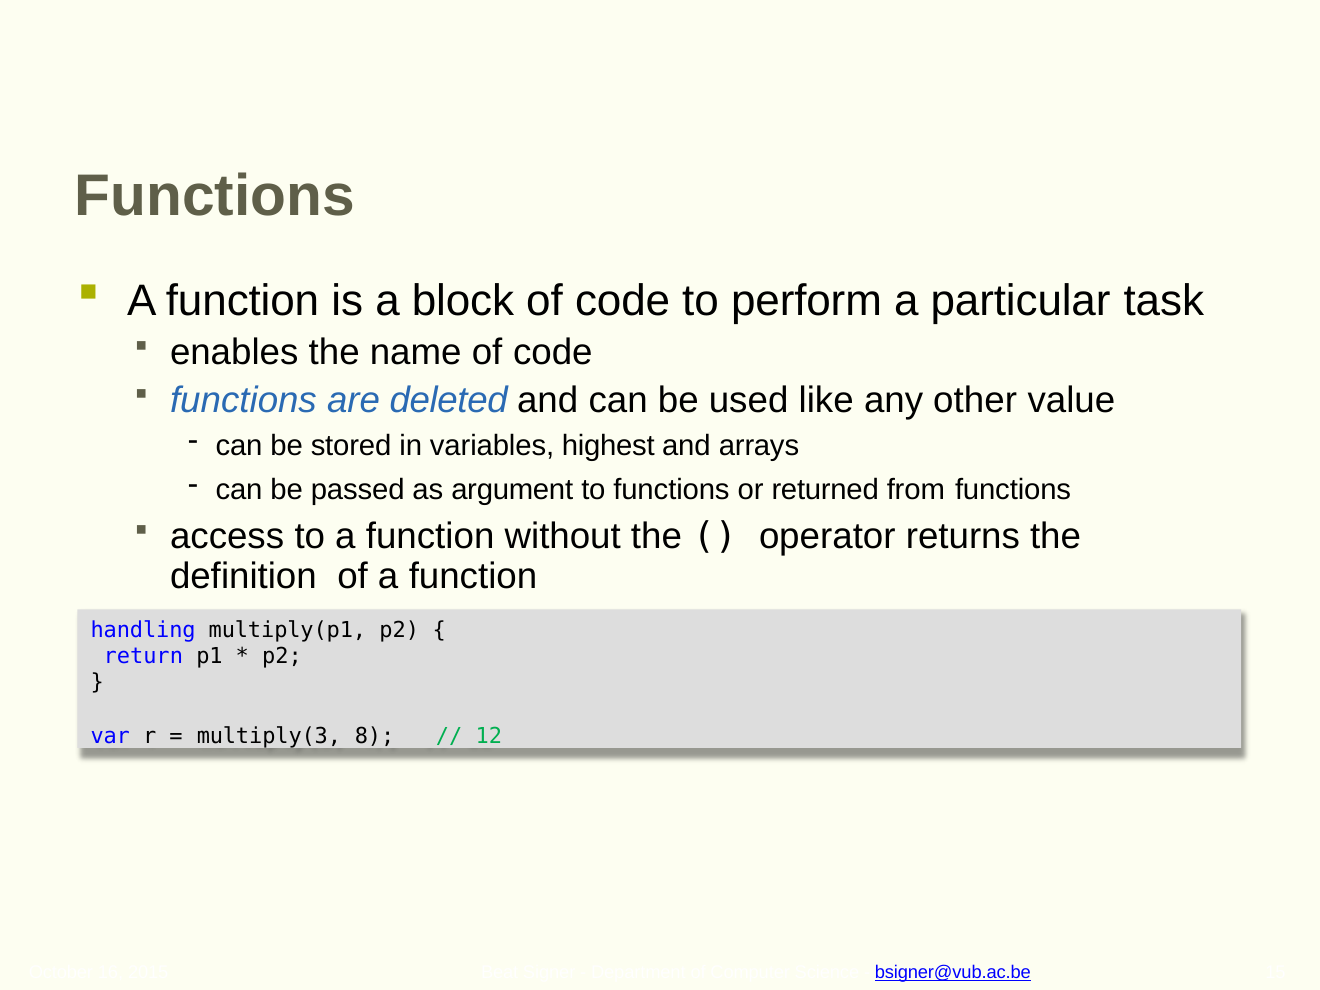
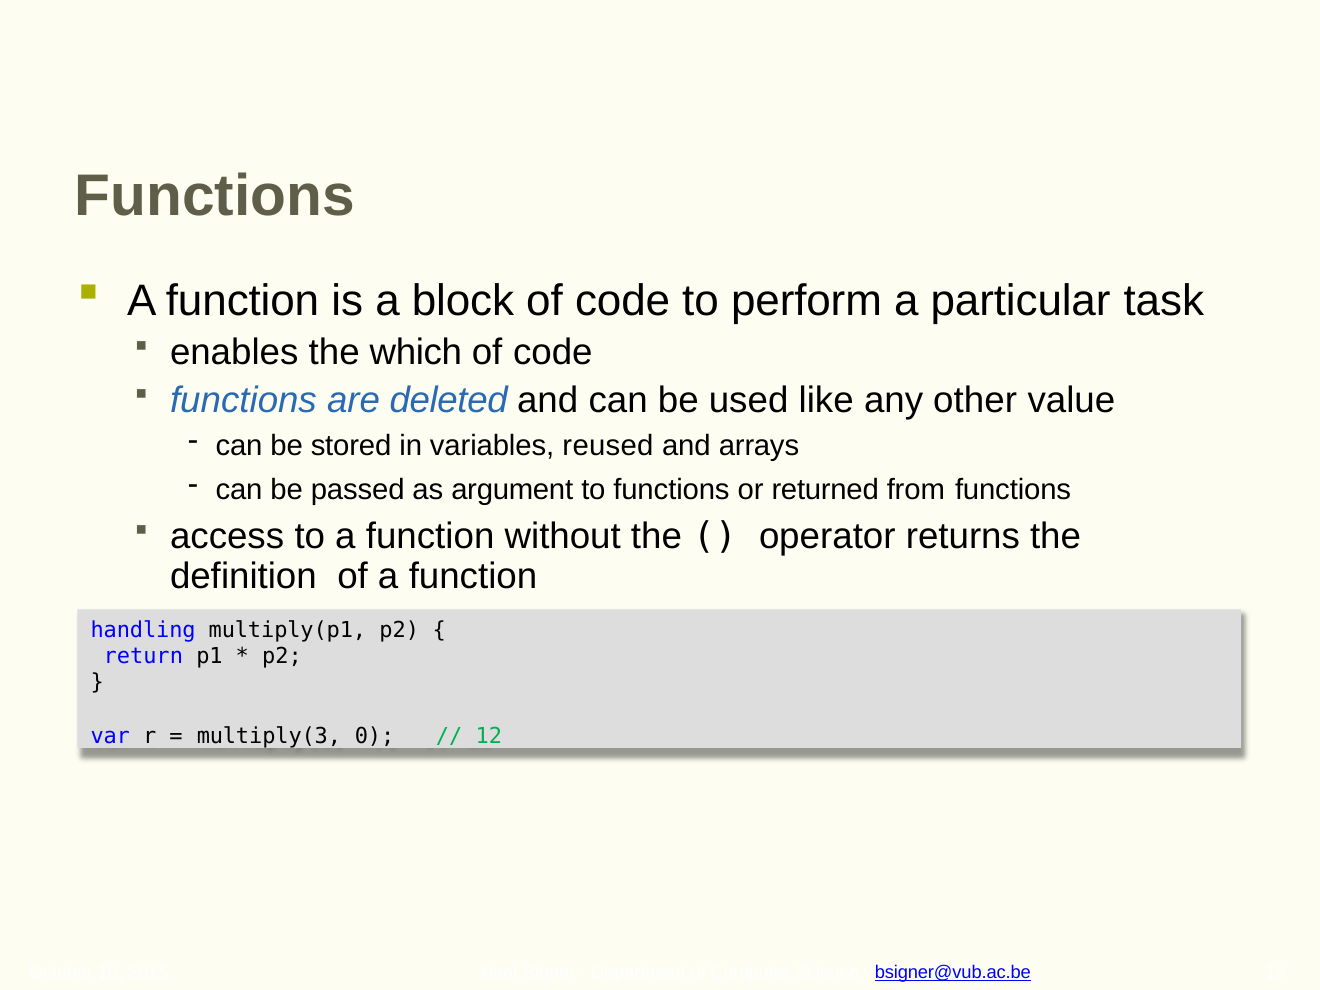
name: name -> which (416, 352)
highest: highest -> reused (608, 446)
8: 8 -> 0 (375, 736)
